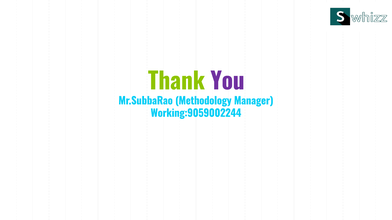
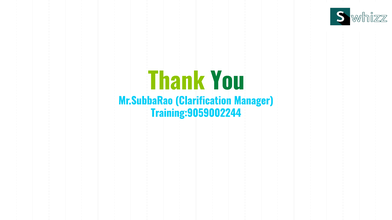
You colour: purple -> green (227, 82)
Methodology: Methodology -> Clarification (203, 101)
Working:9059002244: Working:9059002244 -> Training:9059002244 (196, 114)
